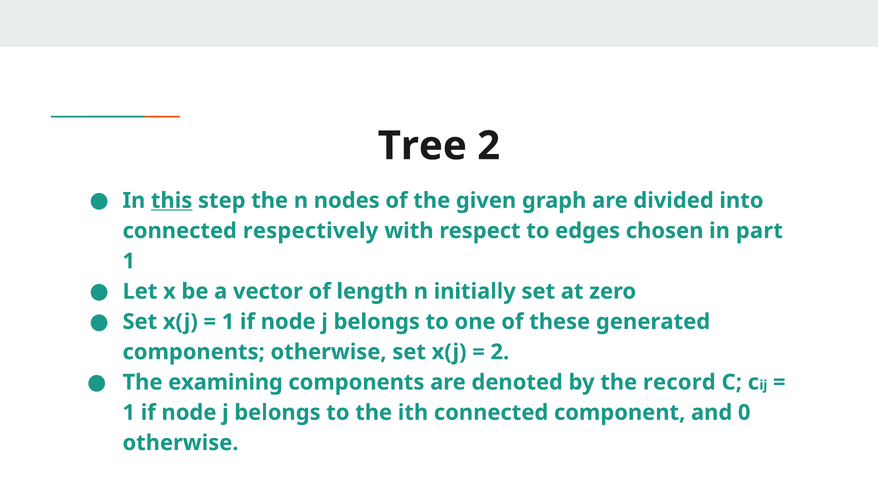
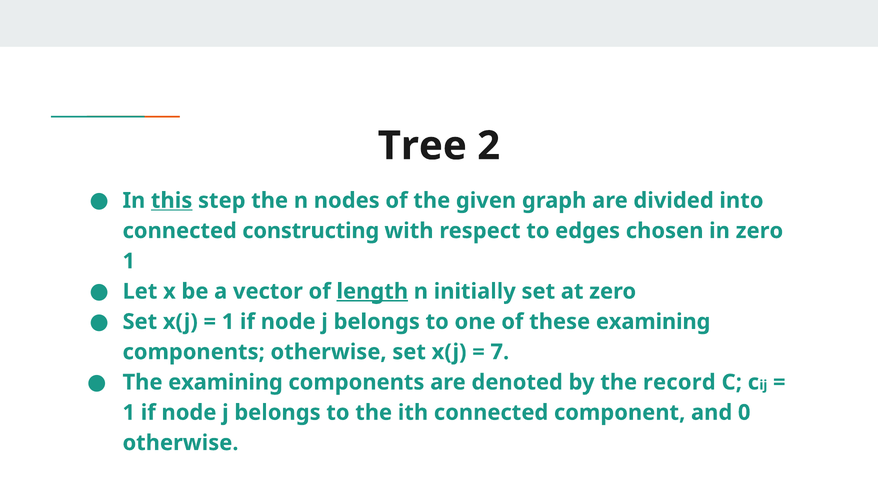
respectively: respectively -> constructing (311, 231)
in part: part -> zero (759, 231)
length underline: none -> present (372, 291)
these generated: generated -> examining (653, 322)
2: 2 -> 7 (500, 352)
